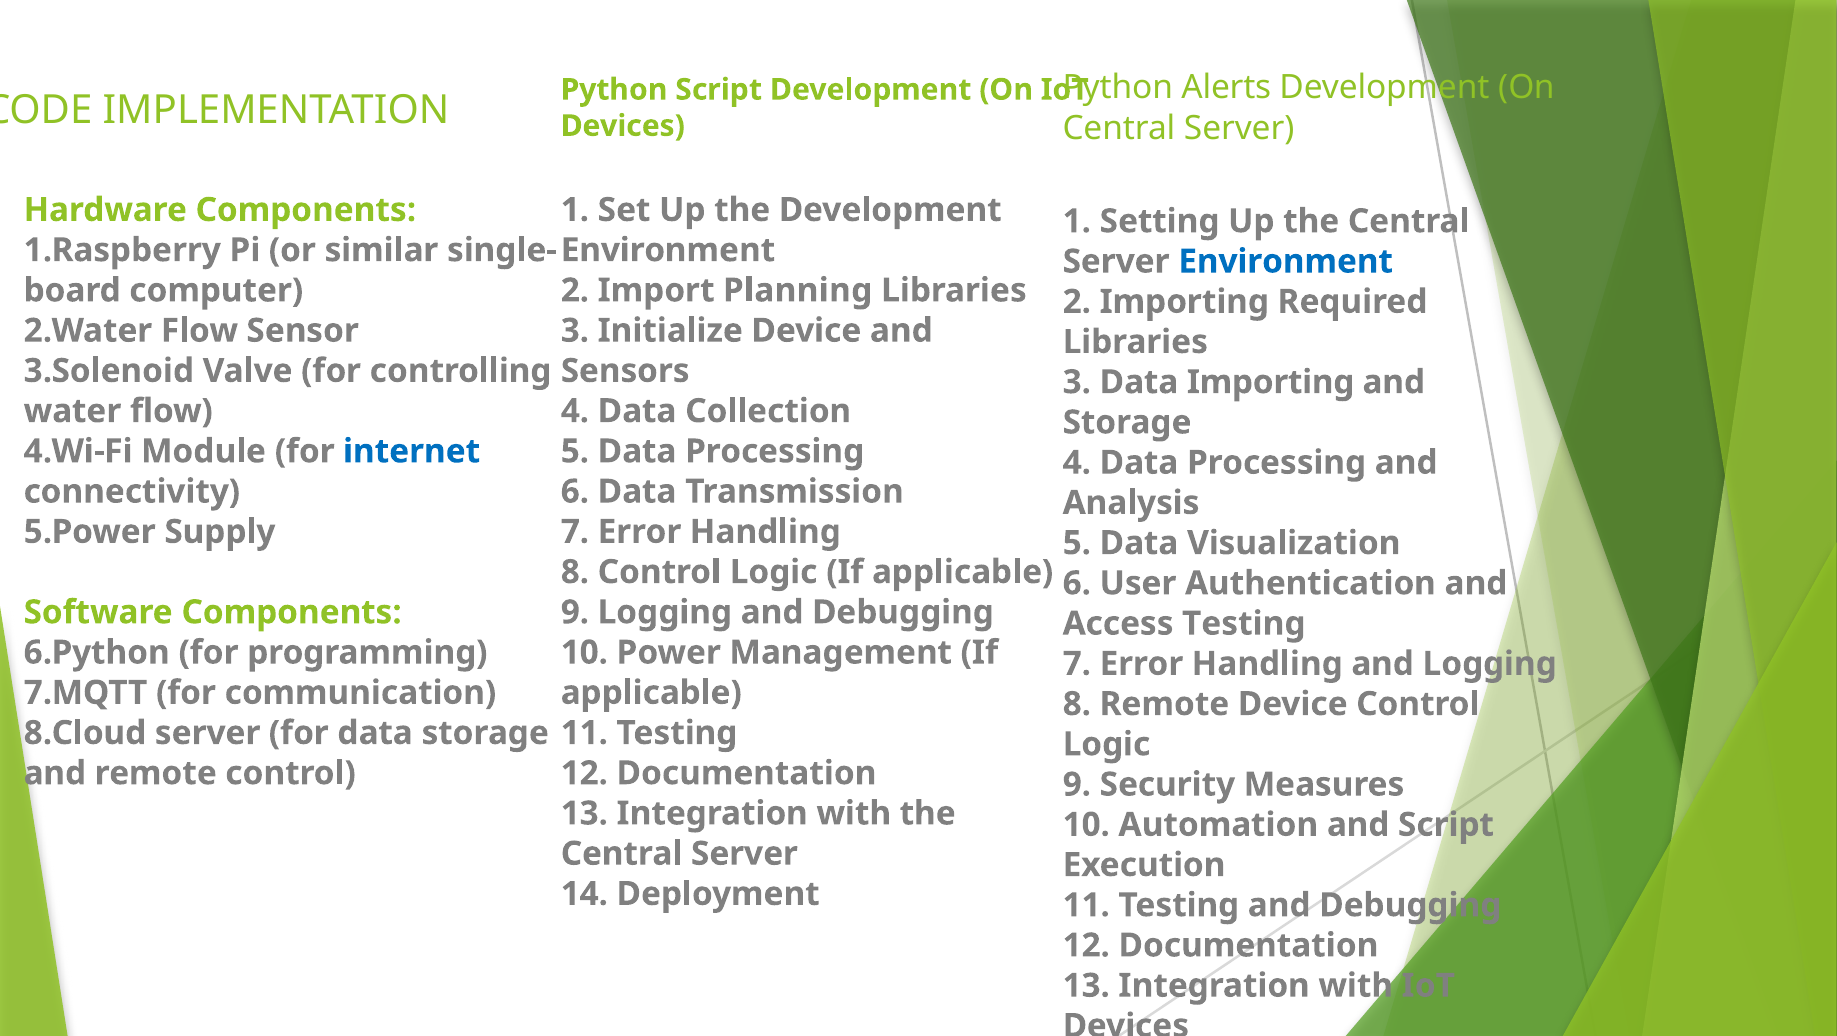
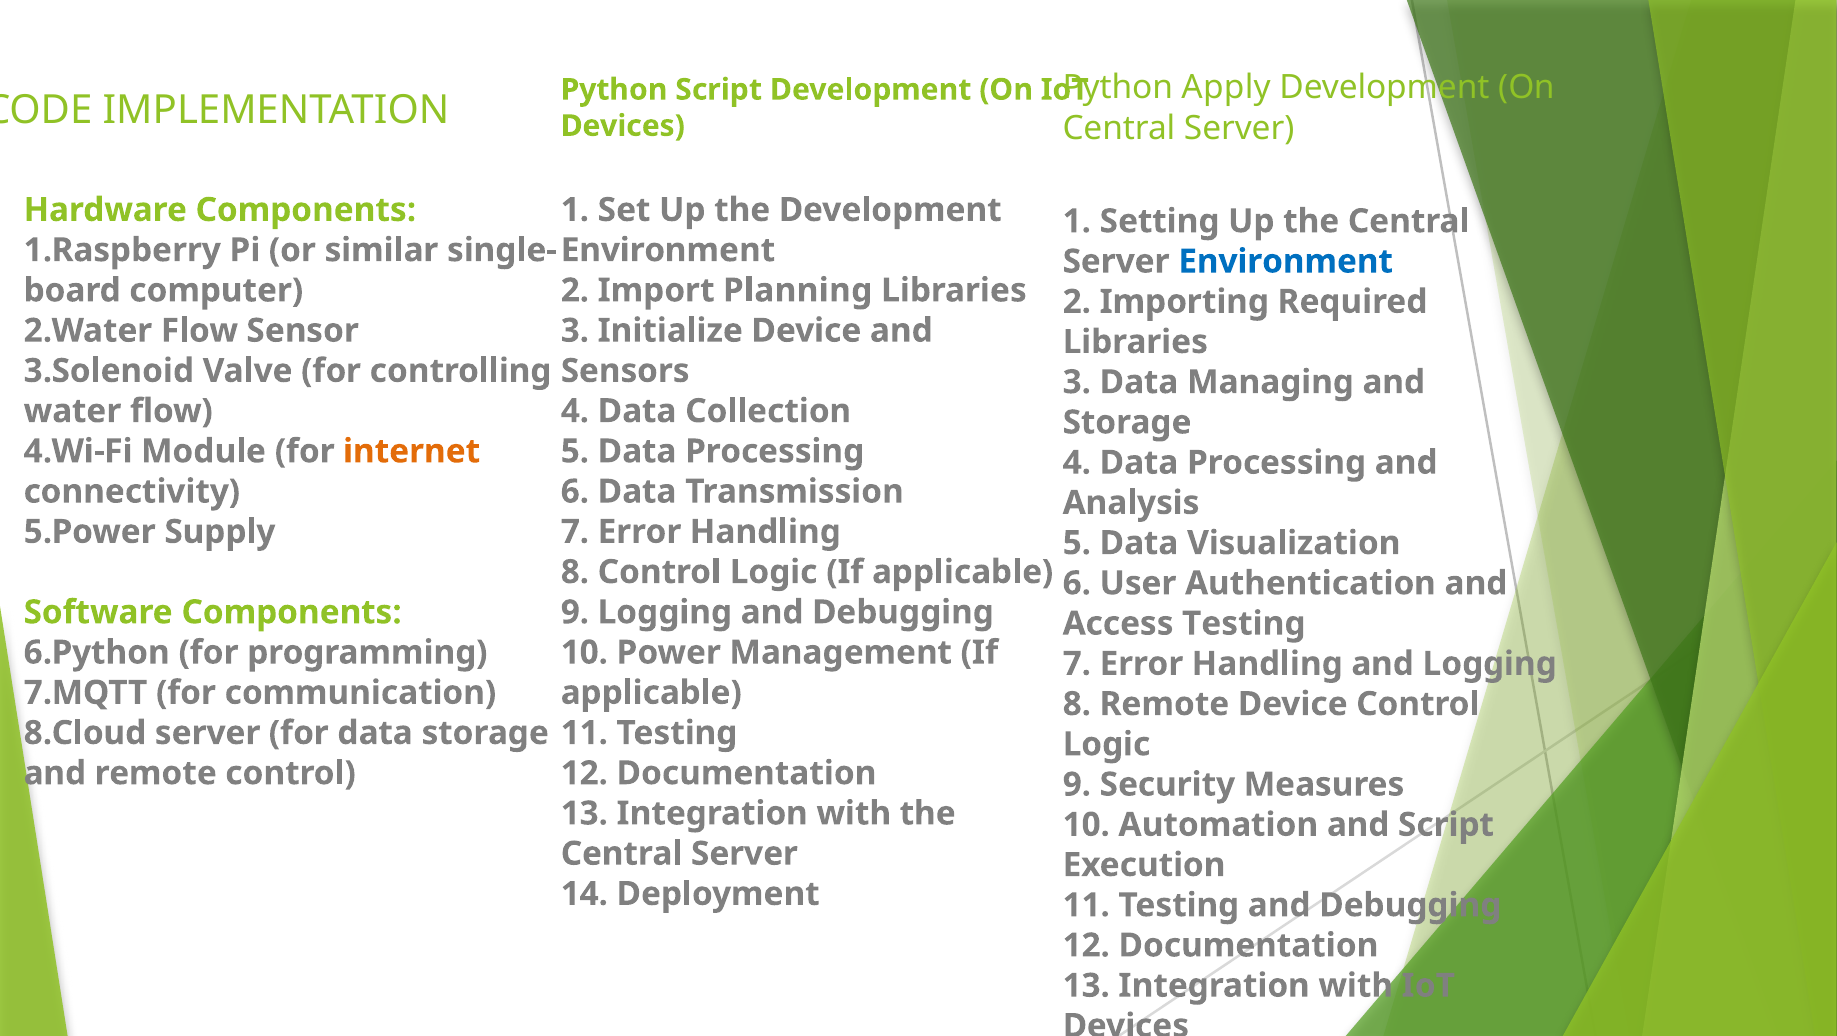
Alerts: Alerts -> Apply (1226, 88)
Data Importing: Importing -> Managing (1271, 382)
internet colour: blue -> orange (412, 451)
